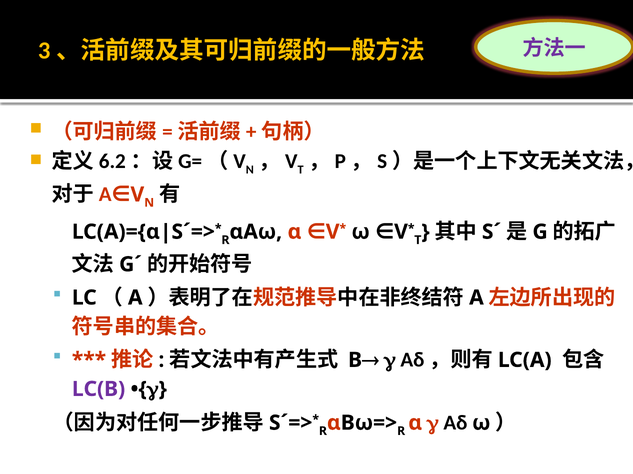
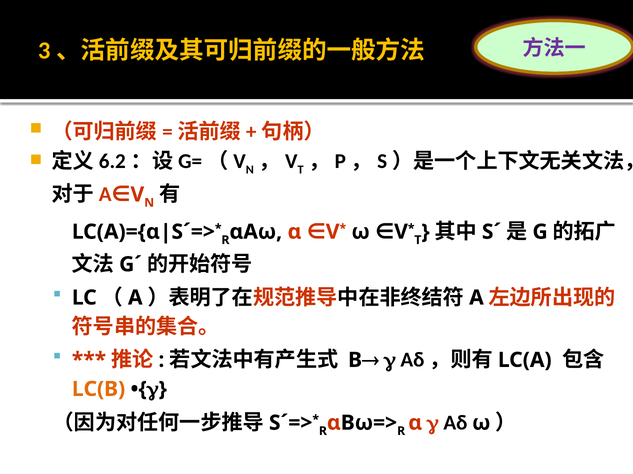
LC(B colour: purple -> orange (99, 390)
